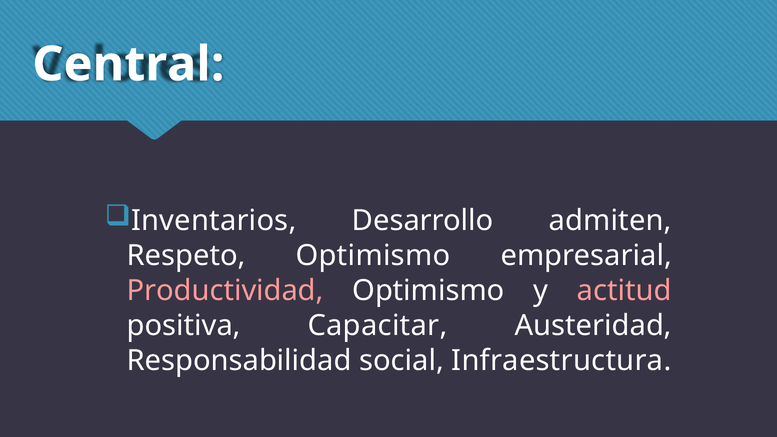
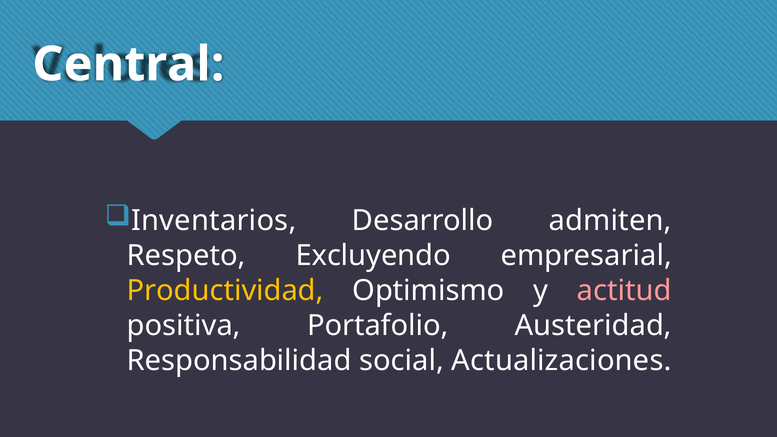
Respeto Optimismo: Optimismo -> Excluyendo (373, 256)
Productividad colour: pink -> yellow (225, 291)
Capacitar: Capacitar -> Portafolio (378, 326)
Infraestructura: Infraestructura -> Actualizaciones (561, 361)
